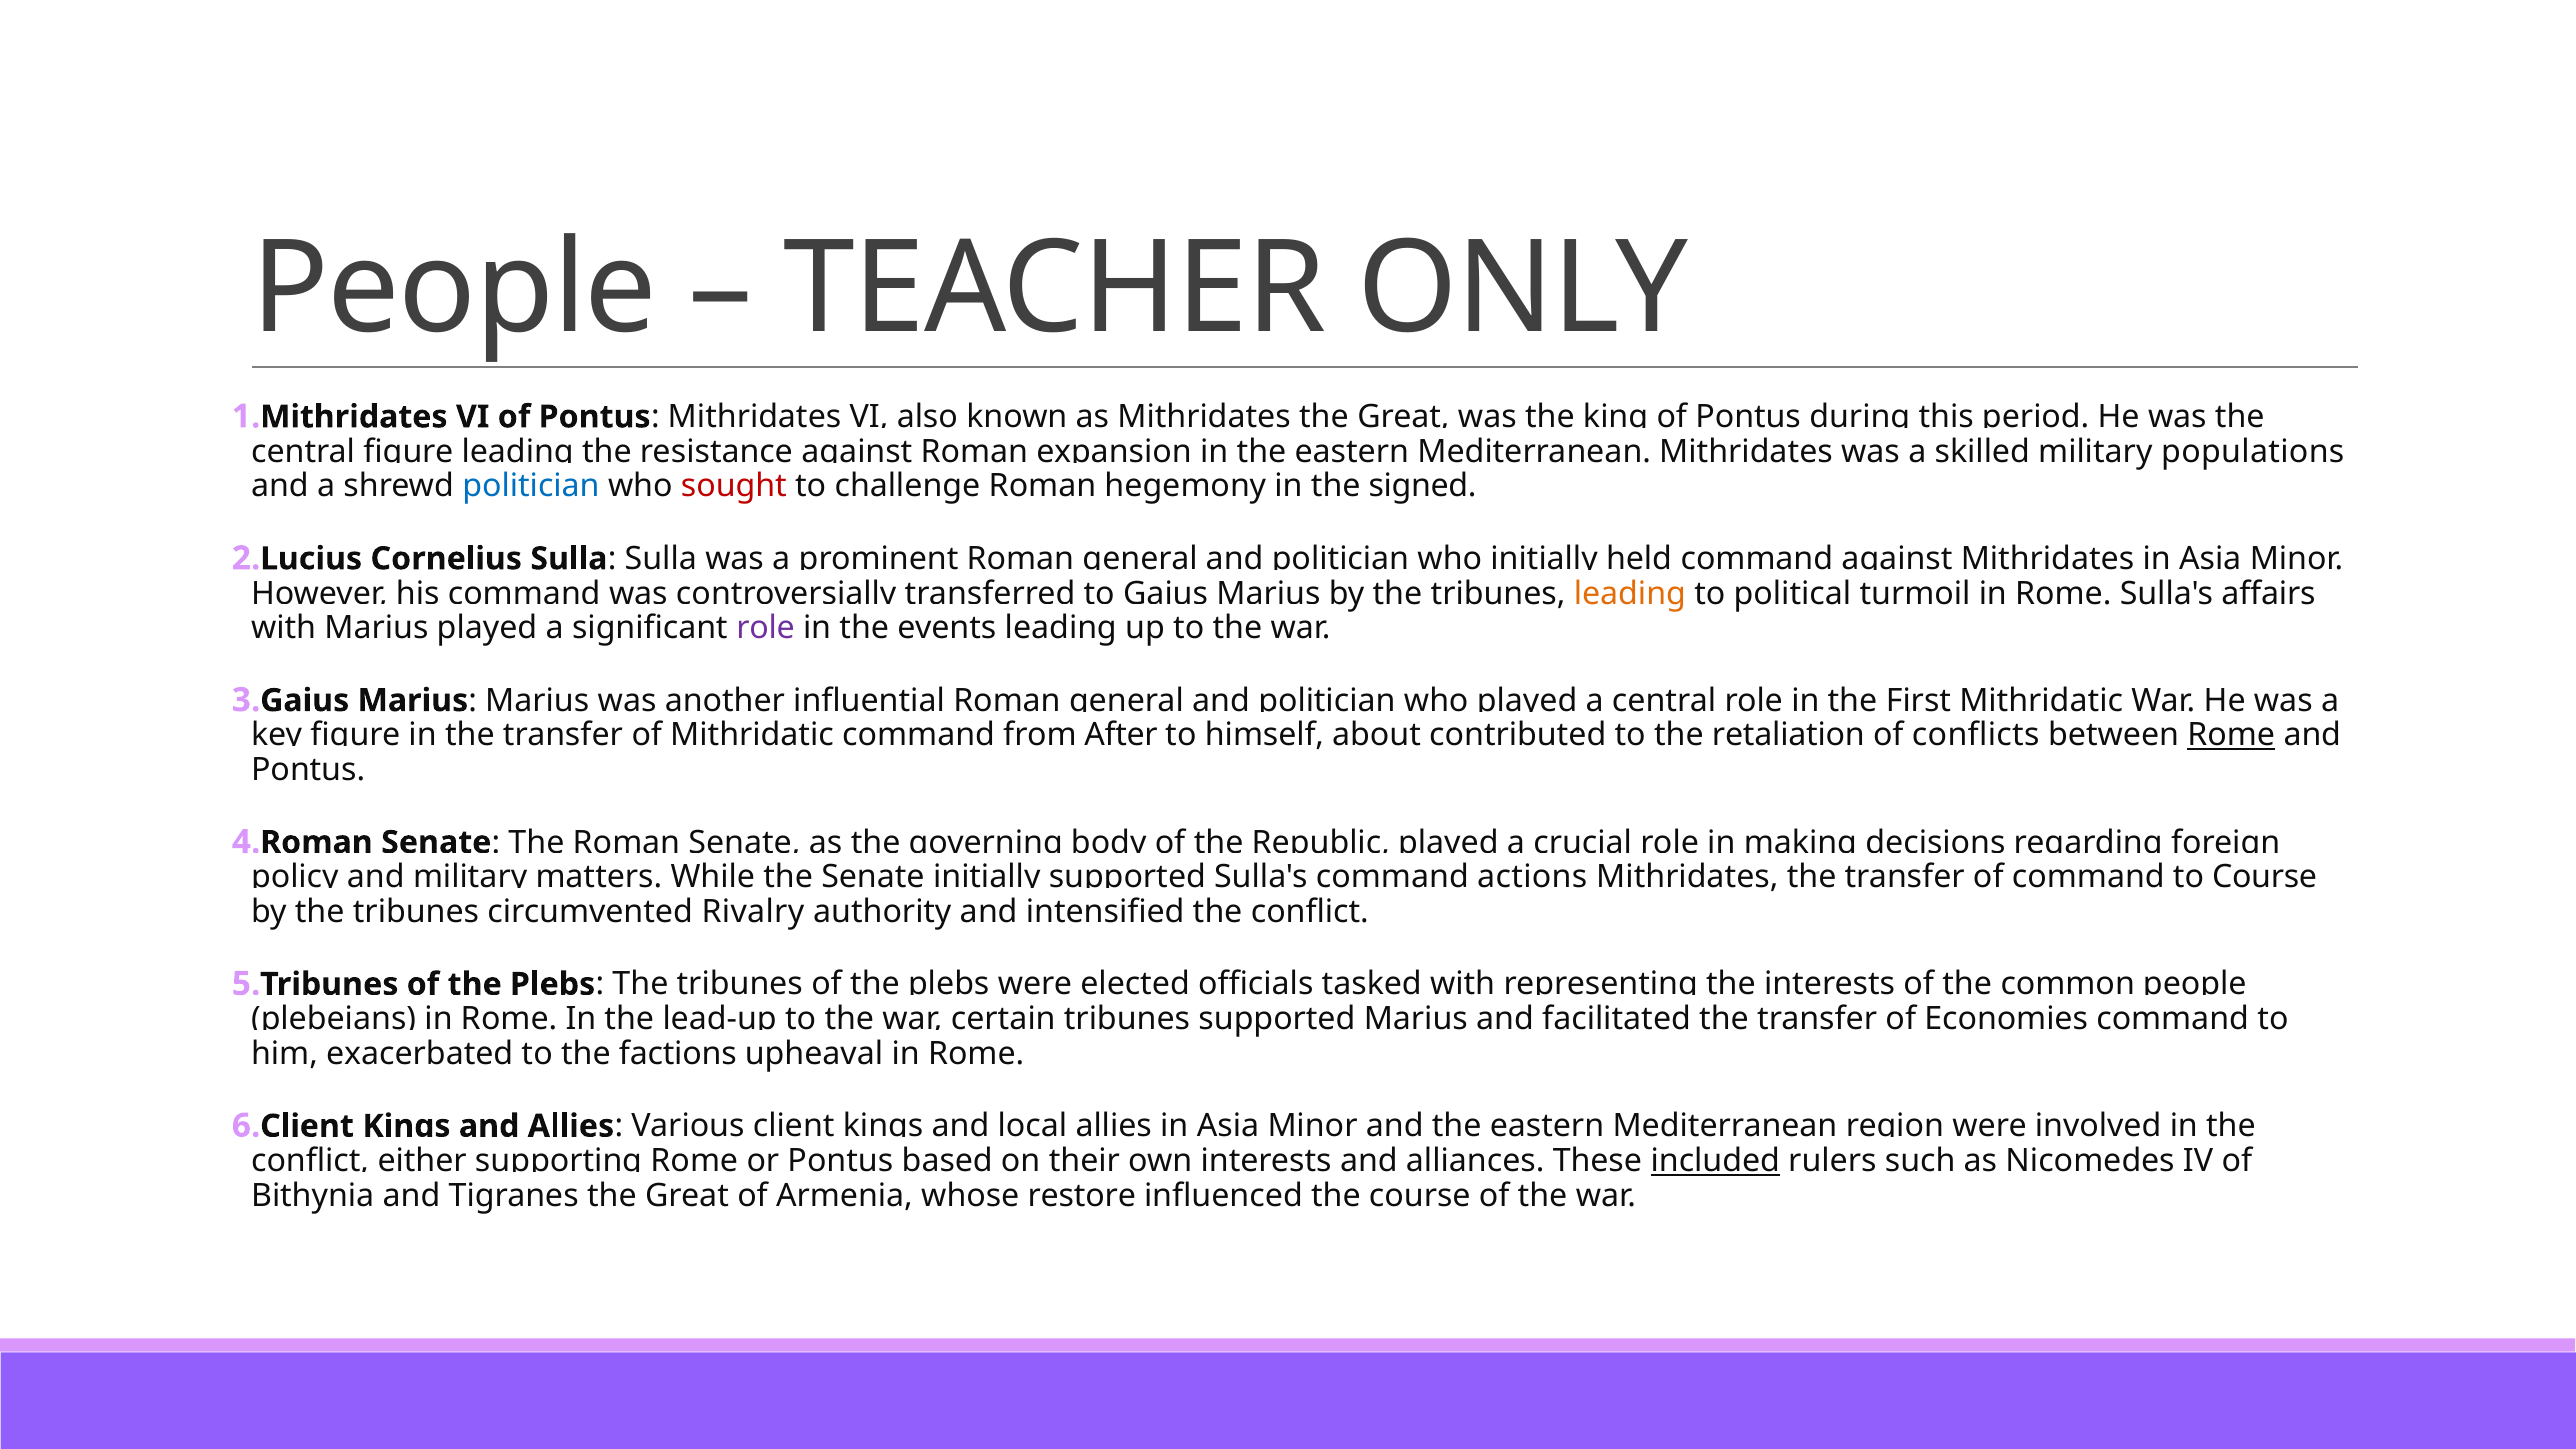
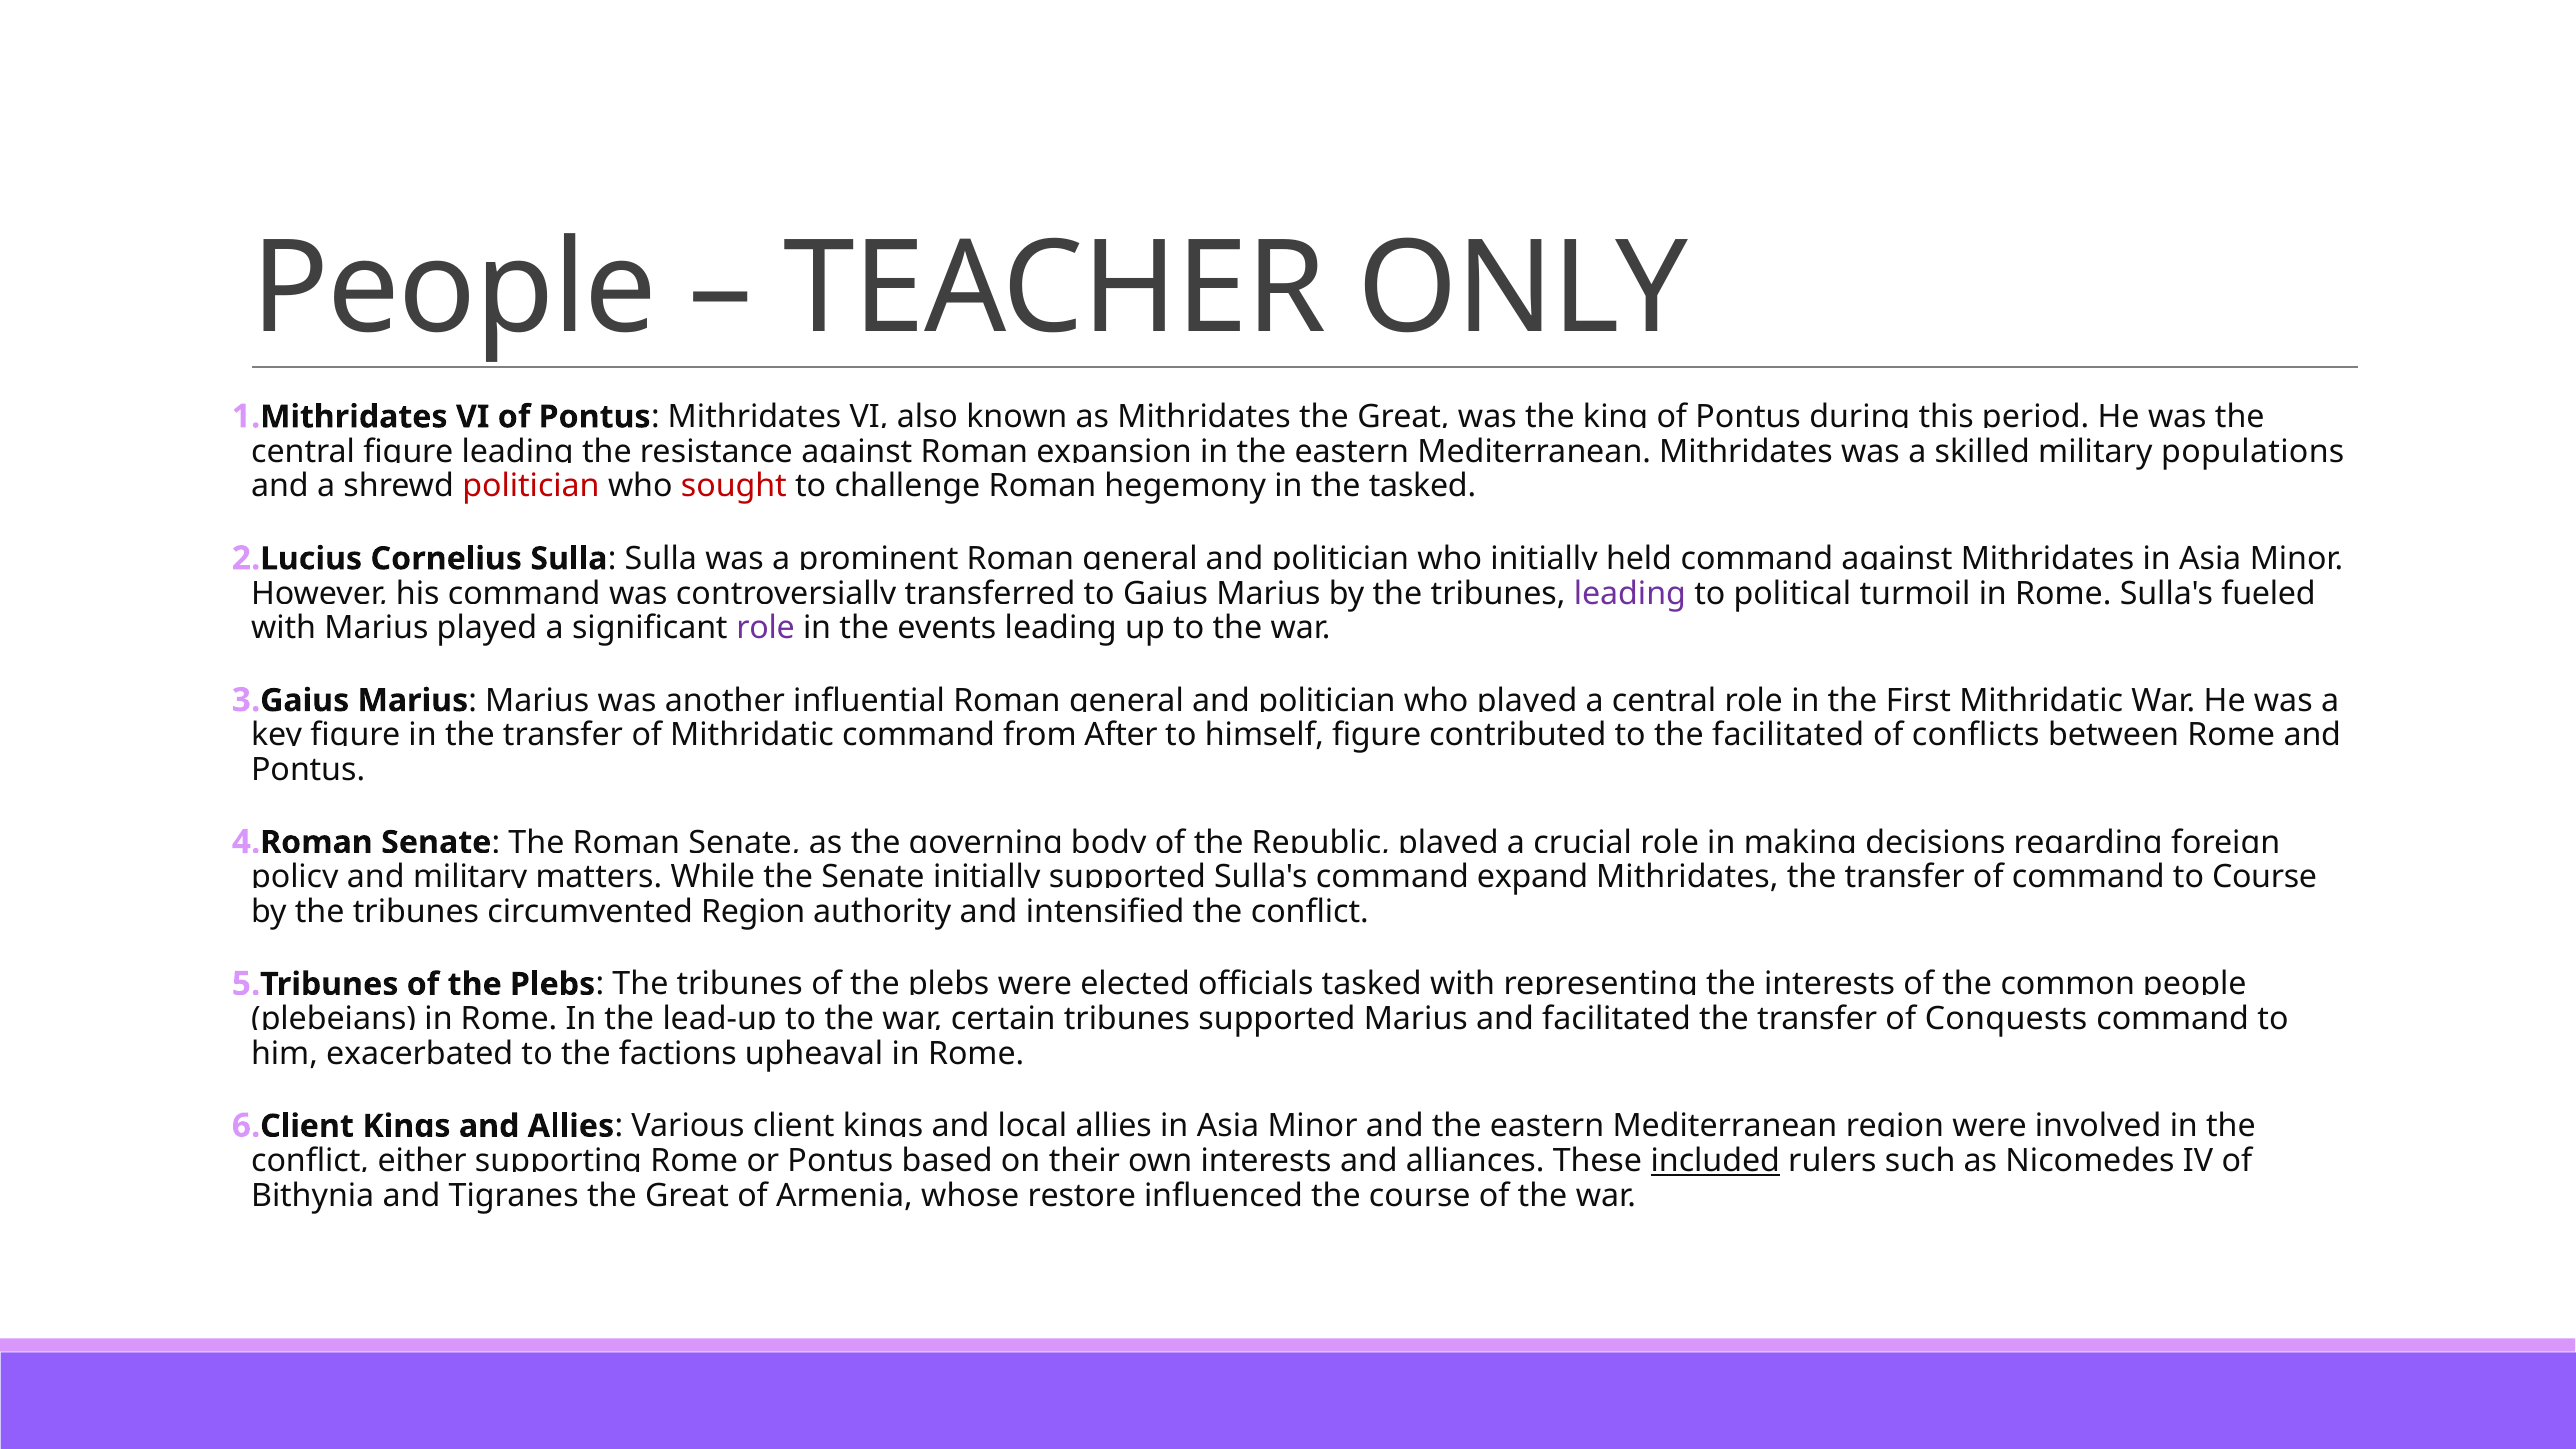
politician colour: blue -> red (531, 486)
the signed: signed -> tasked (1423, 486)
leading colour: orange -> purple (1630, 593)
affairs: affairs -> fueled (2269, 593)
himself about: about -> figure (1377, 735)
the retaliation: retaliation -> facilitated (1788, 735)
Rome underline: present -> none (2231, 735)
actions: actions -> expand (1533, 877)
circumvented Rivalry: Rivalry -> Region (753, 912)
Economies: Economies -> Conquests (2006, 1019)
